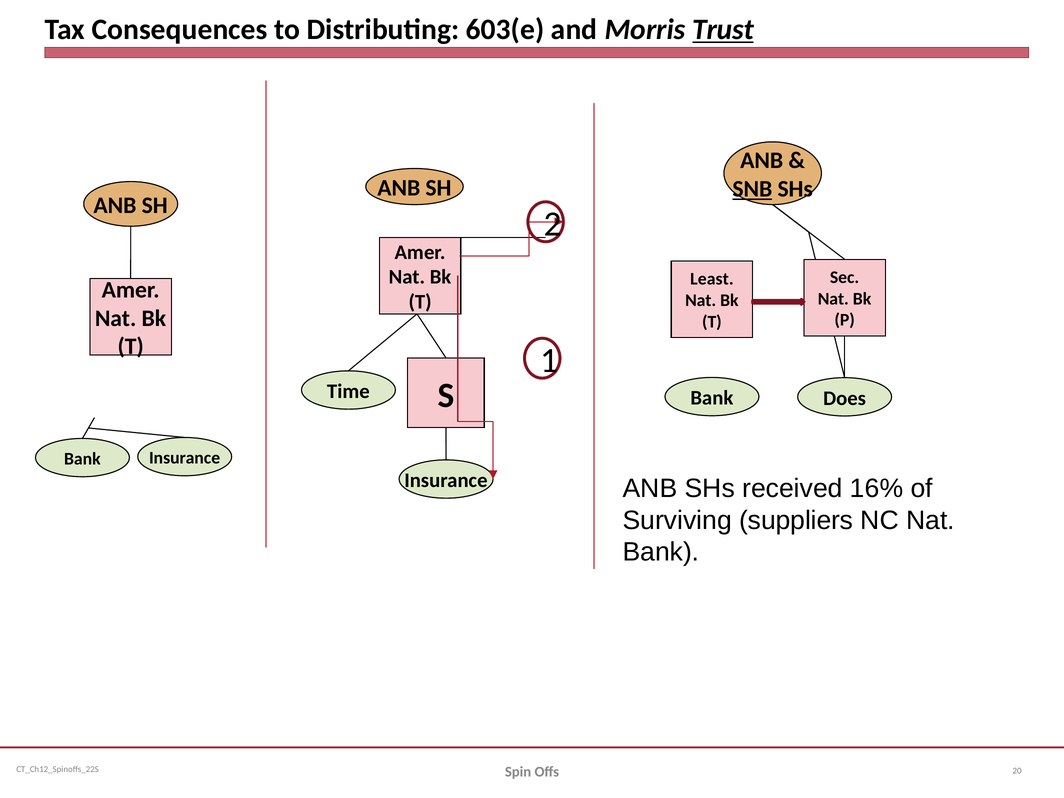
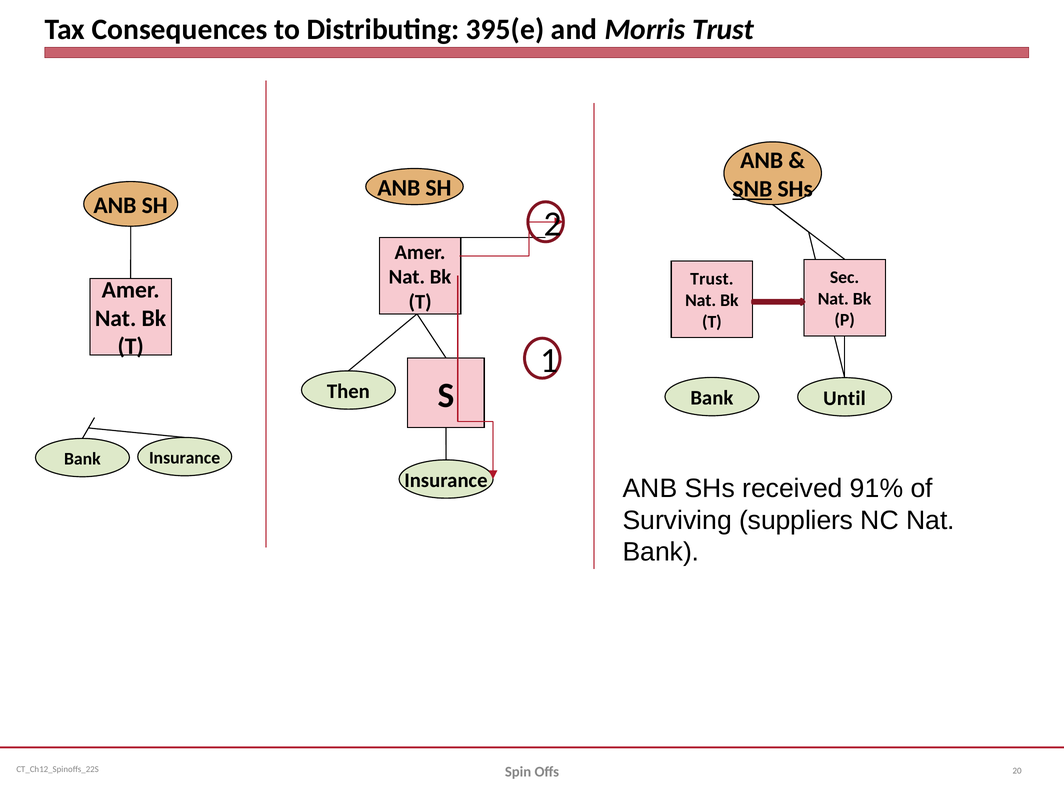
603(e: 603(e -> 395(e (505, 30)
Trust underline: present -> none (723, 30)
Least: Least -> Trust (712, 279)
Does: Does -> Until (844, 398)
Time: Time -> Then (348, 391)
16%: 16% -> 91% (877, 488)
